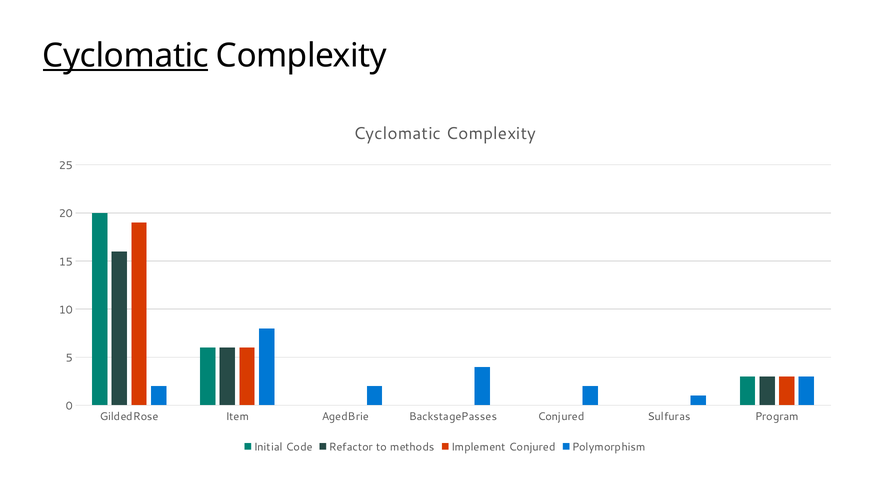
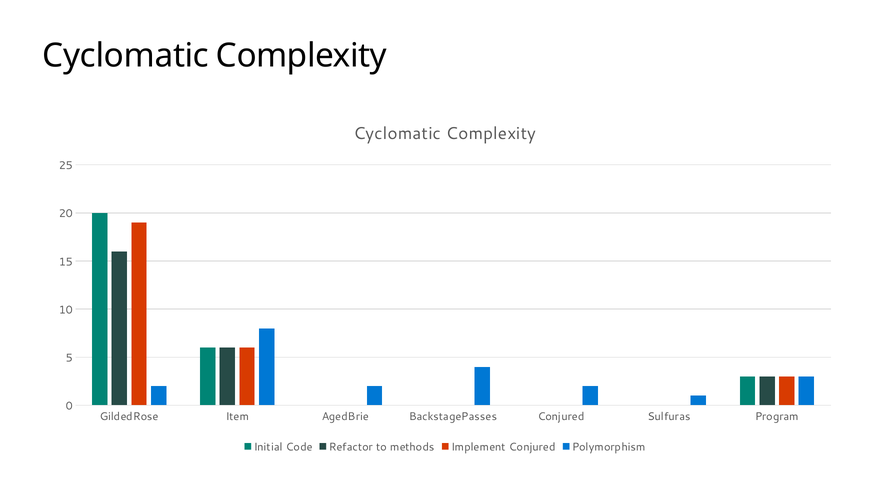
Cyclomatic underline: present -> none (126, 56)
